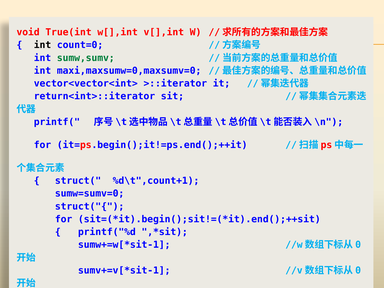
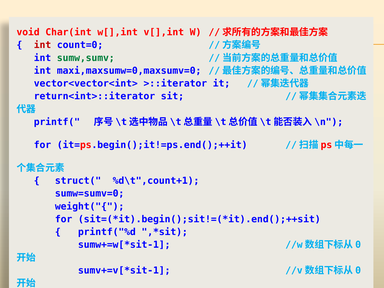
True(int: True(int -> Char(int (68, 32)
int colour: black -> red (42, 45)
struct("{: struct("{ -> weight("{ (90, 206)
